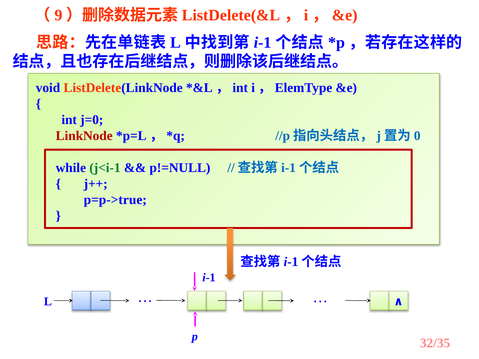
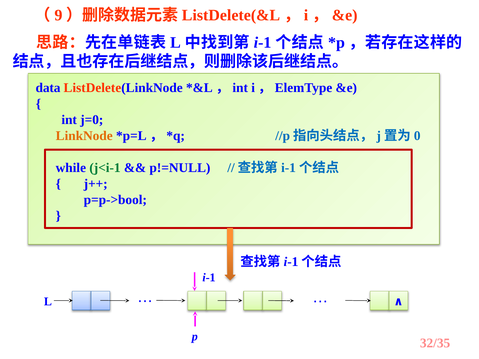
void: void -> data (48, 88)
LinkNode colour: red -> orange (84, 136)
p=p->true: p=p->true -> p=p->bool (115, 200)
